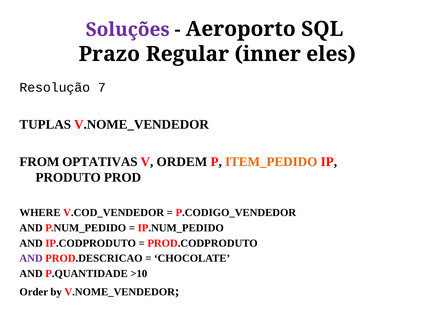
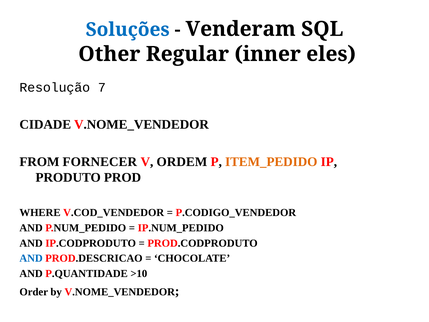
Soluções colour: purple -> blue (128, 30)
Aeroporto: Aeroporto -> Venderam (241, 29)
Prazo: Prazo -> Other (109, 54)
TUPLAS: TUPLAS -> CIDADE (45, 124)
OPTATIVAS: OPTATIVAS -> FORNECER (100, 162)
AND colour: purple -> blue (31, 258)
